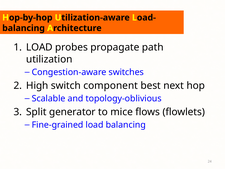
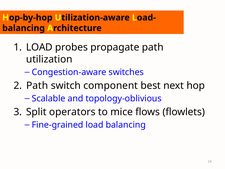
High: High -> Path (37, 85)
generator: generator -> operators (72, 112)
